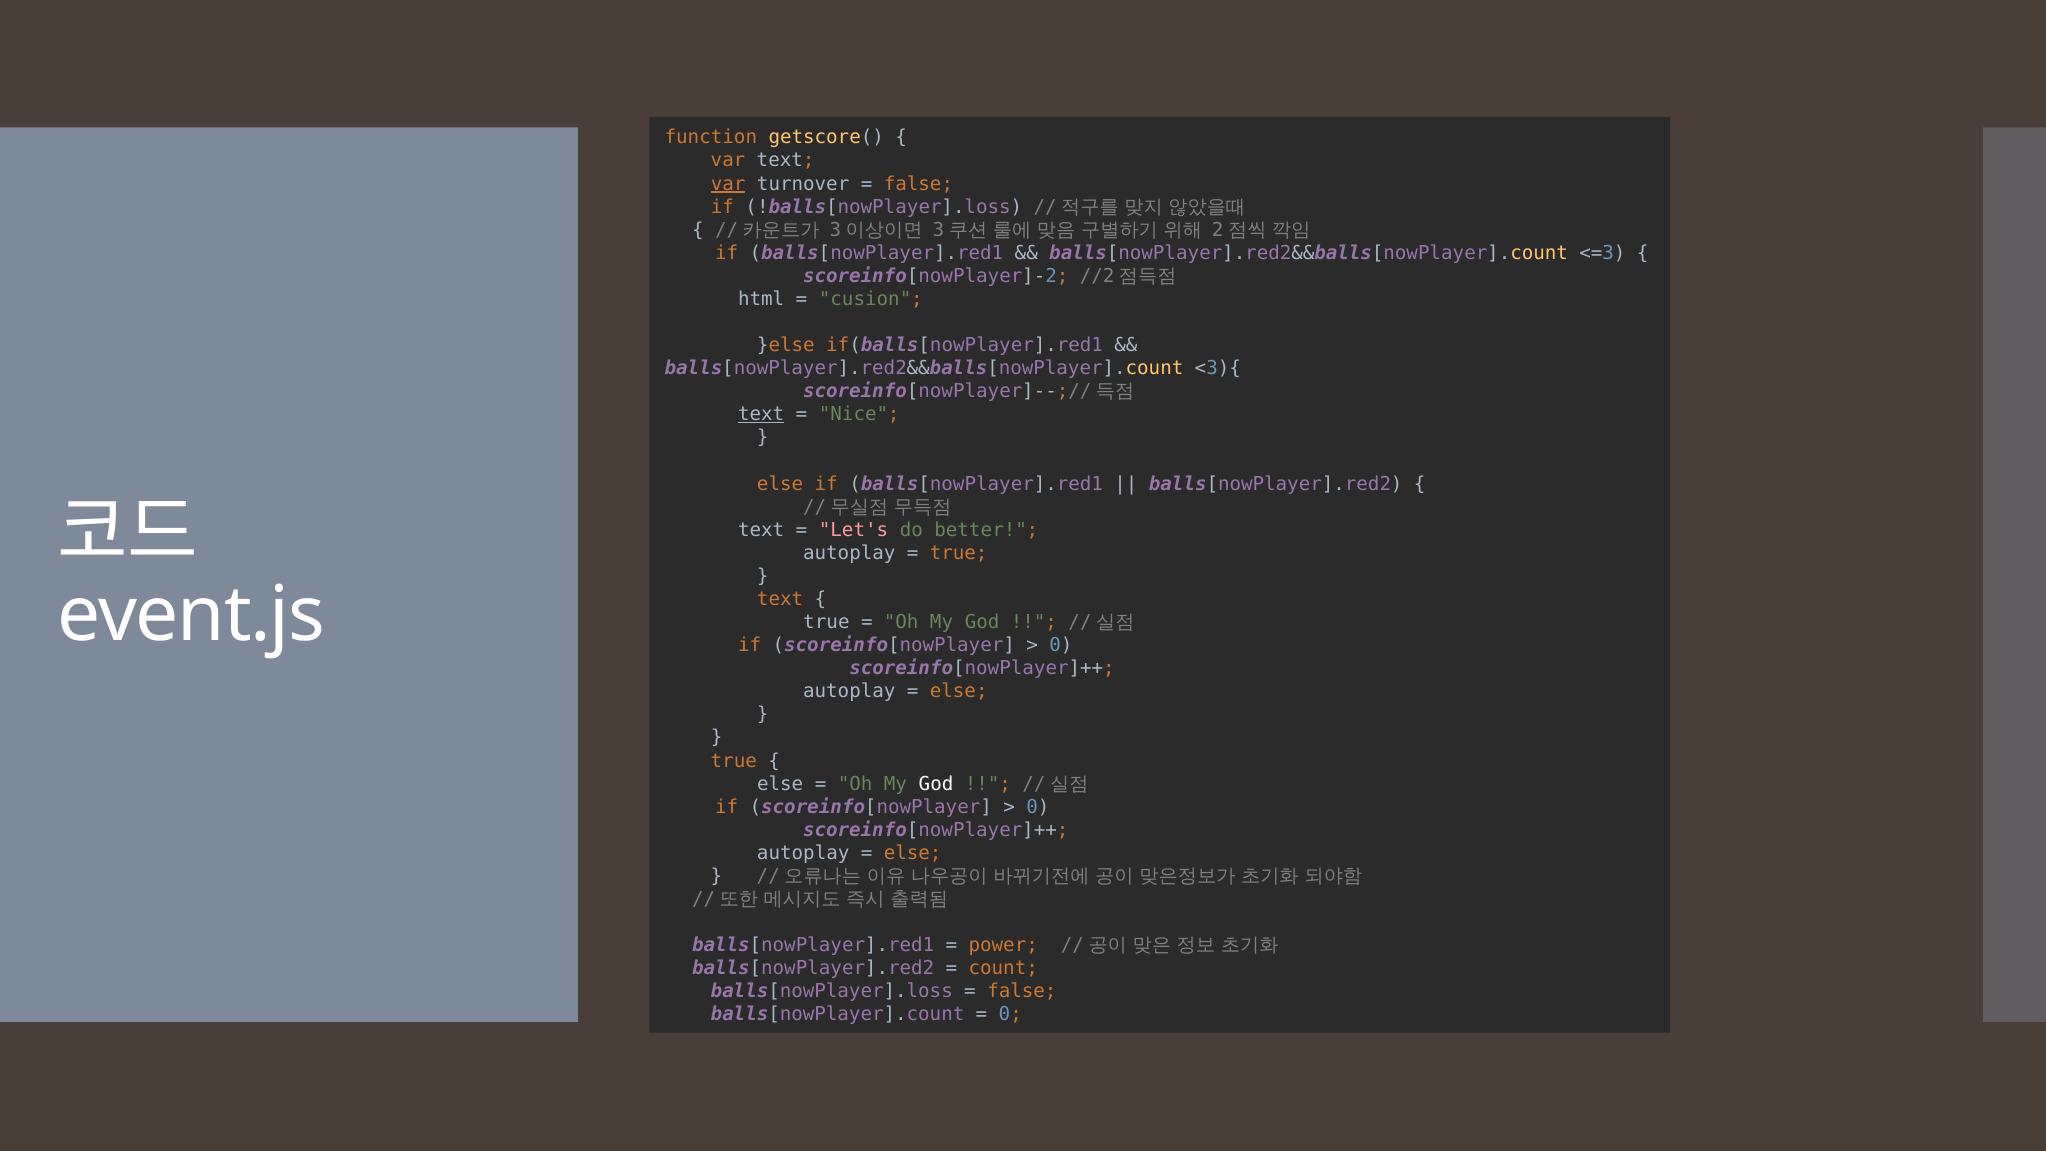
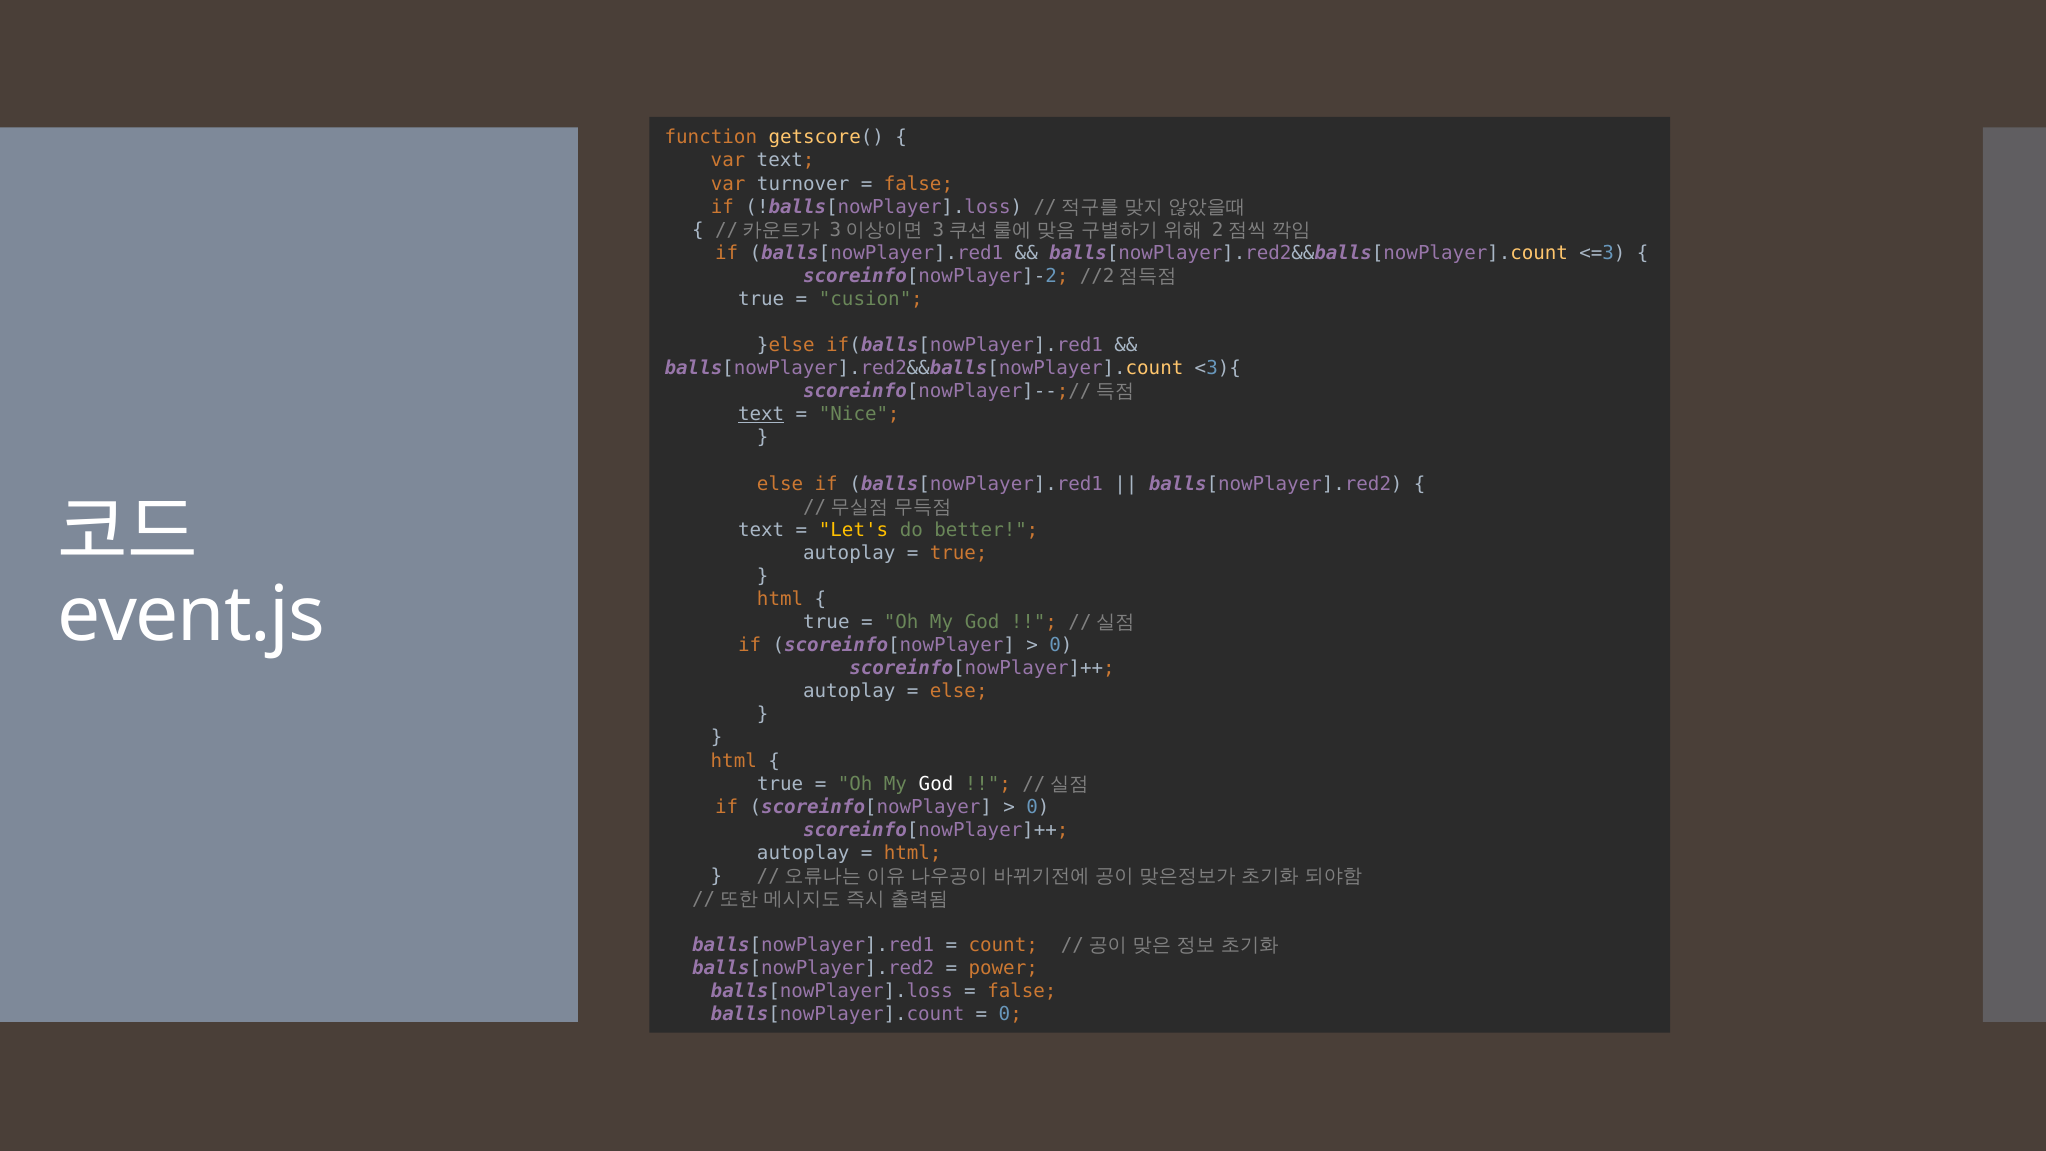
var underline: present -> none (728, 184)
html: html -> true (761, 299)
Let's colour: pink -> yellow (854, 530)
text: text -> html (780, 599)
true: true -> html (734, 761)
else: else -> true (780, 784)
else: else -> html (913, 853)
power: power -> count (1003, 945)
count: count -> power (1003, 968)
